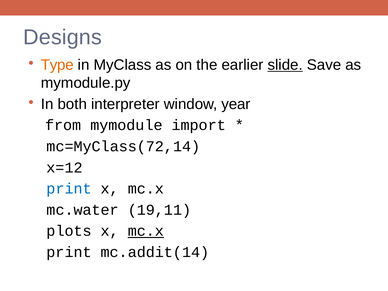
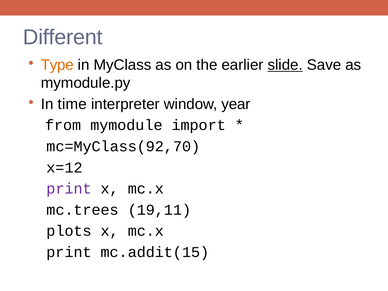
Designs: Designs -> Different (63, 37)
both: both -> time (72, 104)
mc=MyClass(72,14: mc=MyClass(72,14 -> mc=MyClass(92,70 (123, 146)
print colour: blue -> purple (69, 189)
mc.water: mc.water -> mc.trees (83, 210)
mc.x underline: present -> none (146, 231)
mc.addit(14: mc.addit(14 -> mc.addit(15 (155, 252)
